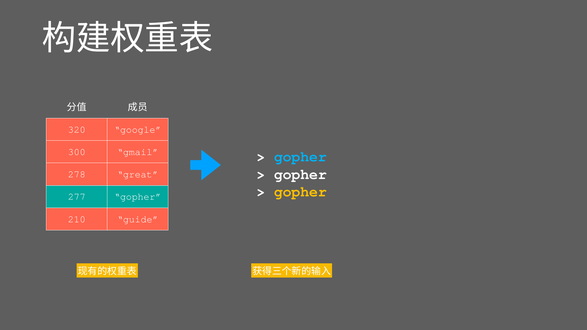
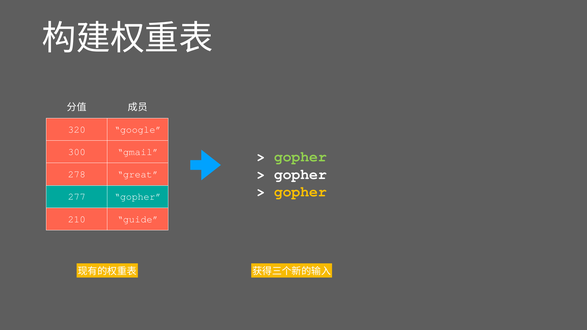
gopher colour: light blue -> light green (300, 157)
